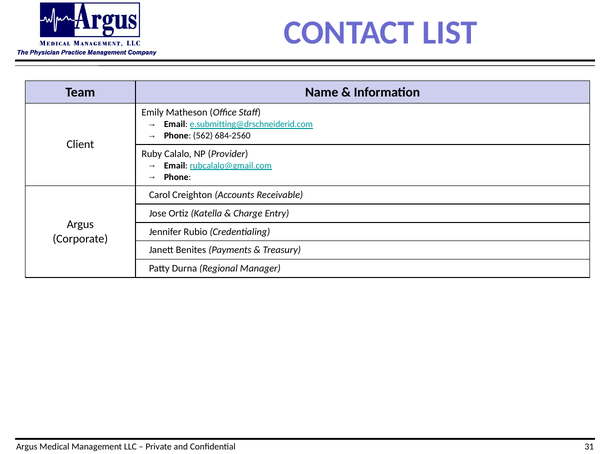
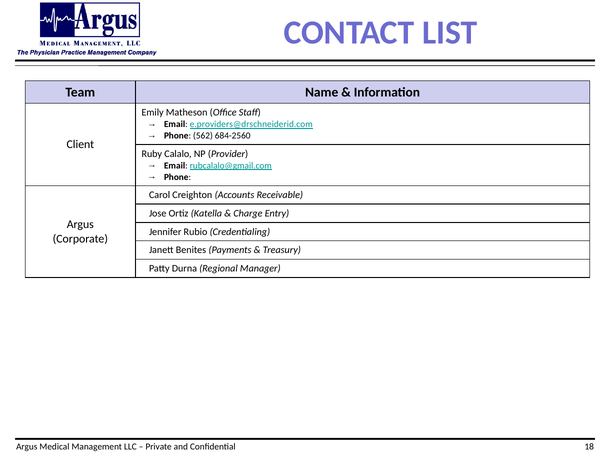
e.submitting@drschneiderid.com: e.submitting@drschneiderid.com -> e.providers@drschneiderid.com (251, 124)
31: 31 -> 18 (589, 447)
